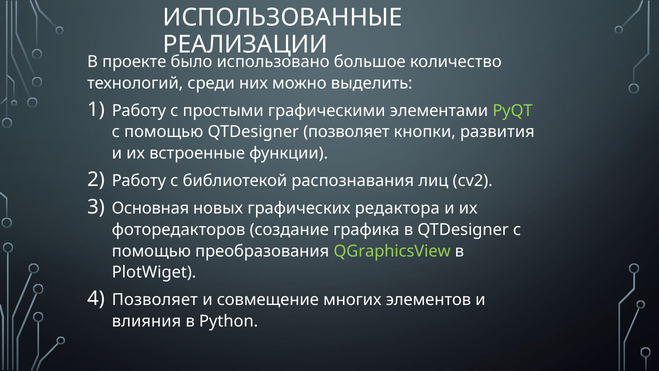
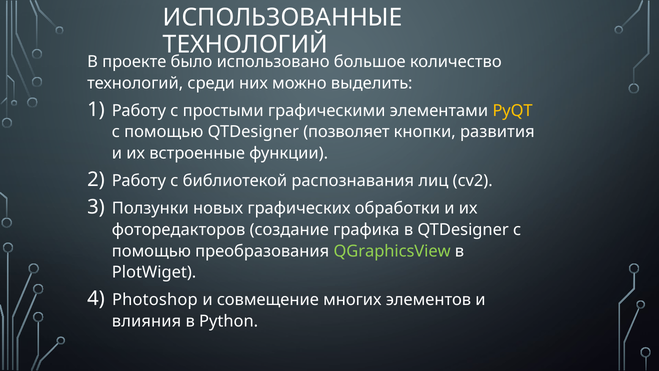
РЕАЛИЗАЦИИ: РЕАЛИЗАЦИИ -> ТЕХНОЛОГИЙ (245, 44)
PyQT colour: light green -> yellow (513, 111)
Основная: Основная -> Ползунки (150, 208)
редактора: редактора -> обработки (397, 208)
Позволяет: Позволяет -> Photoshop (155, 300)
